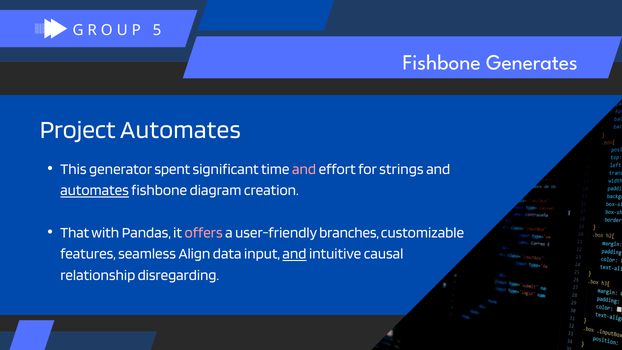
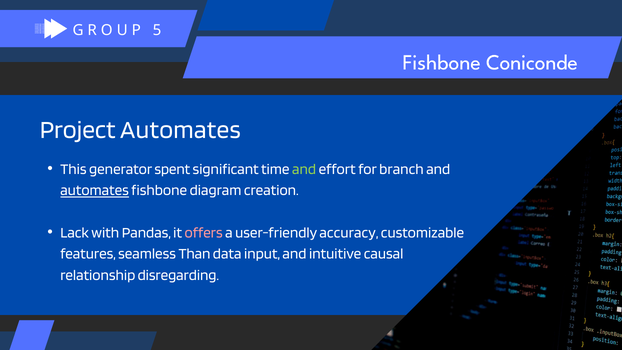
Generates: Generates -> Coniconde (532, 62)
and colour: pink -> light green (304, 169)
strings: strings -> branch (401, 169)
That: That -> Lack (75, 233)
branches: branches -> accuracy (349, 233)
Align: Align -> Than (194, 254)
and underline: present -> none (294, 254)
